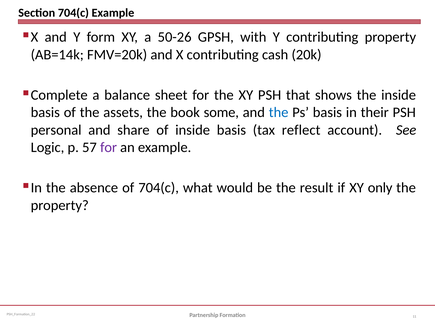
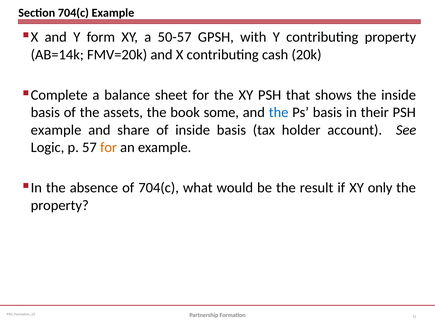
50-26: 50-26 -> 50-57 (175, 37)
personal: personal -> example (56, 130)
reflect: reflect -> holder (301, 130)
for colour: purple -> orange (109, 147)
